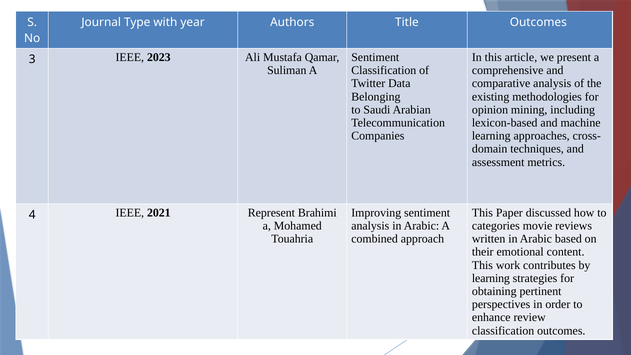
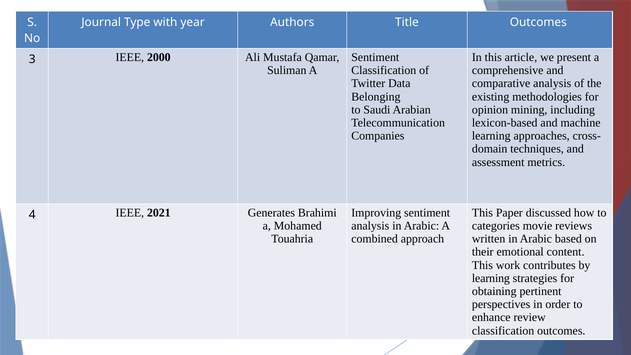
2023: 2023 -> 2000 (159, 57)
Represent: Represent -> Generates (271, 213)
